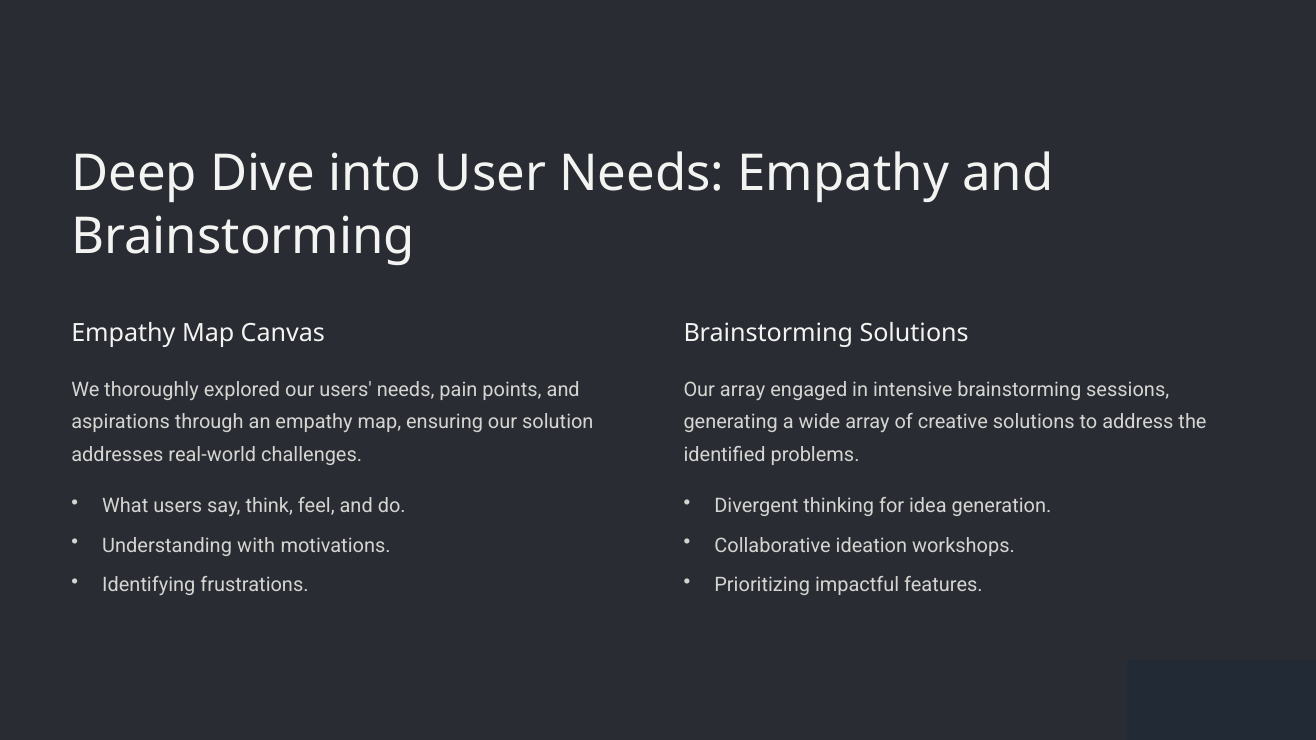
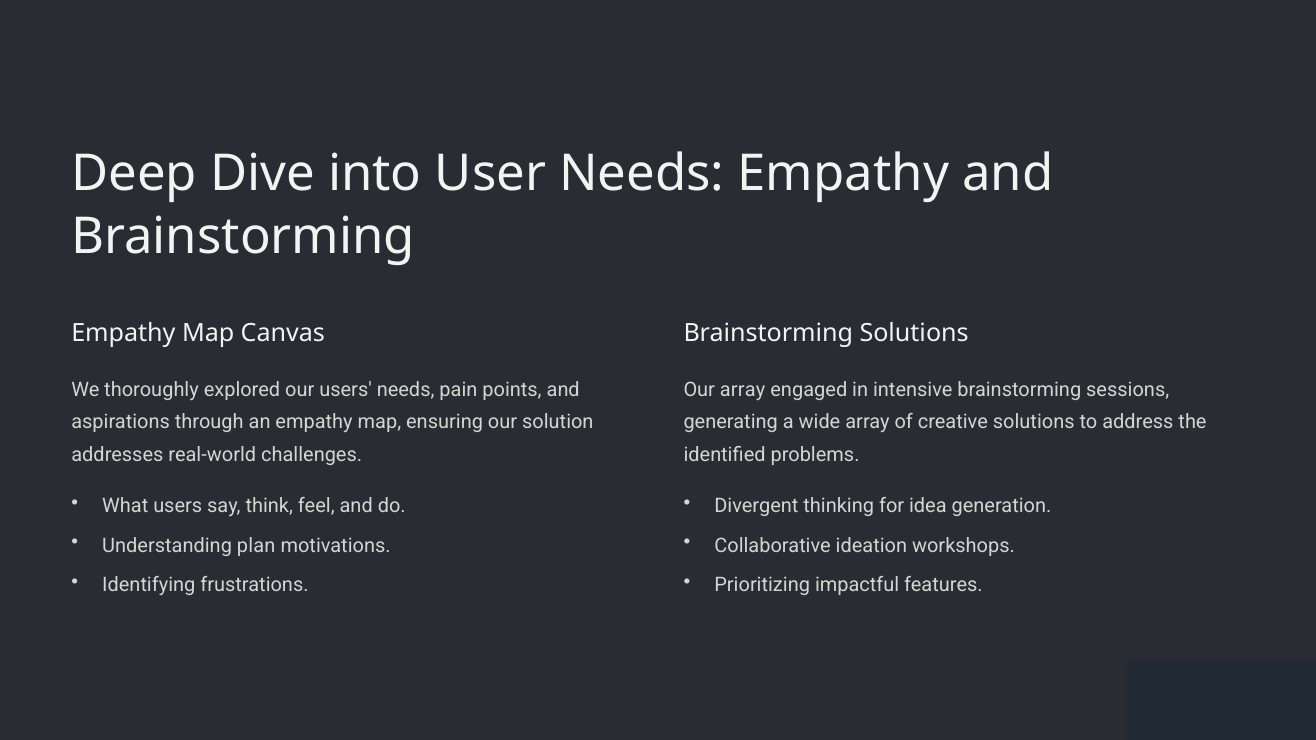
with: with -> plan (256, 546)
